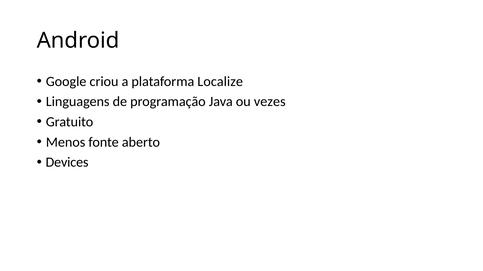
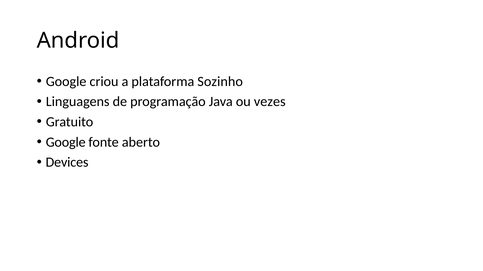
Localize: Localize -> Sozinho (220, 82)
Menos: Menos -> Google (66, 142)
